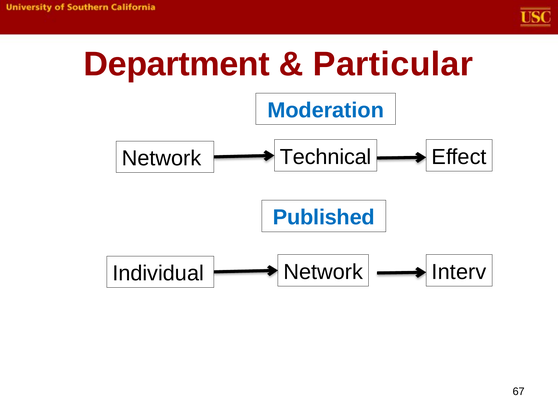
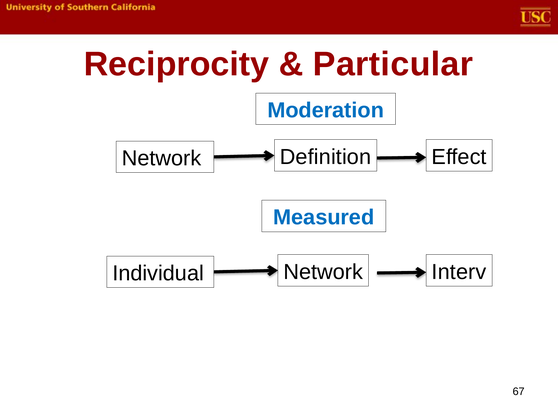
Department: Department -> Reciprocity (176, 64)
Technical: Technical -> Definition (326, 157)
Published: Published -> Measured (324, 217)
